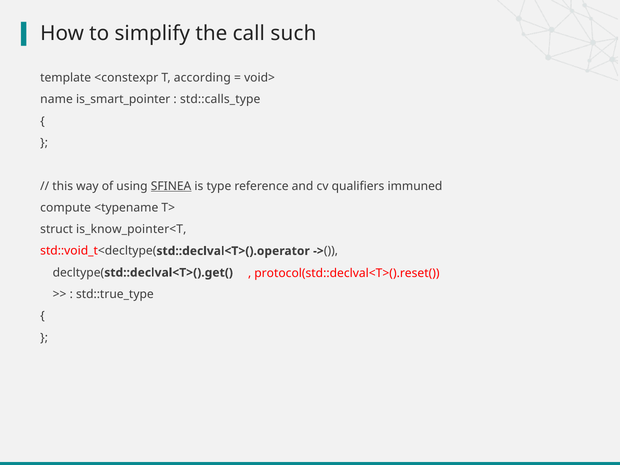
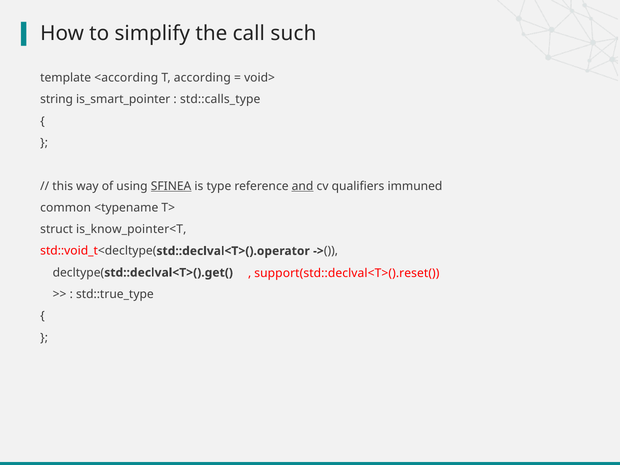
<constexpr: <constexpr -> <according (126, 78)
name: name -> string (57, 99)
and underline: none -> present (303, 186)
compute: compute -> common (66, 208)
protocol(std::declval<T>().reset(: protocol(std::declval<T>().reset( -> support(std::declval<T>().reset( (347, 274)
